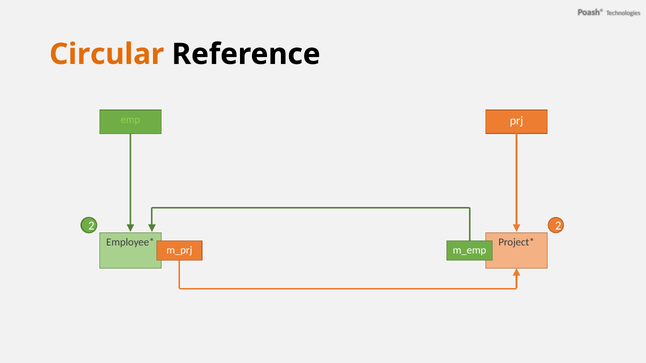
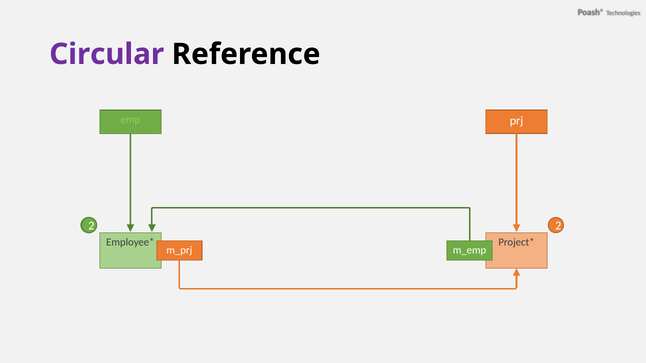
Circular colour: orange -> purple (107, 54)
